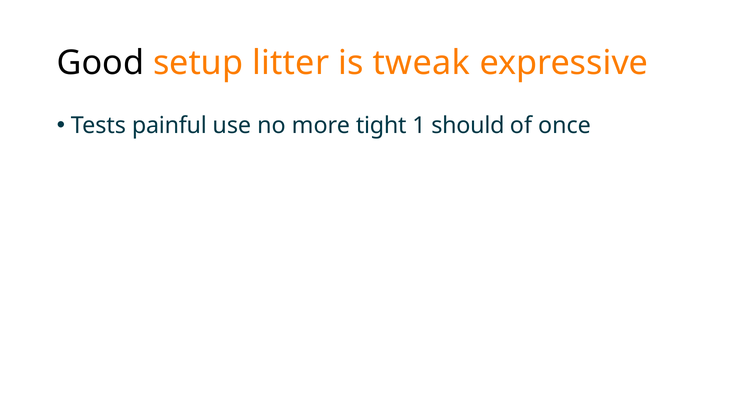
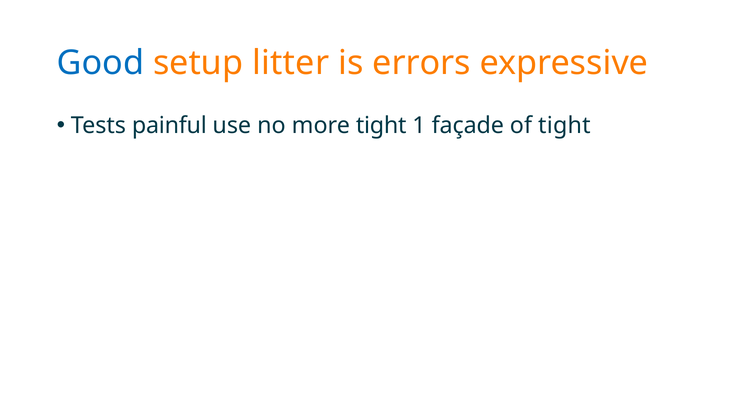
Good colour: black -> blue (101, 63)
tweak: tweak -> errors (422, 63)
should: should -> façade (468, 125)
of once: once -> tight (564, 125)
